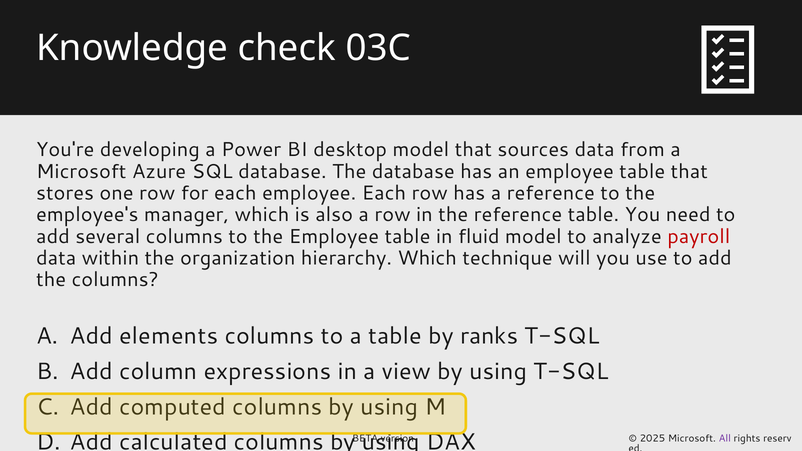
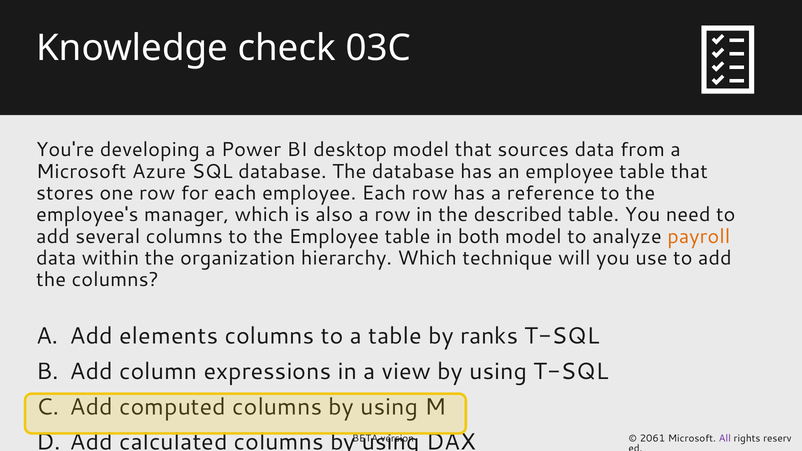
the reference: reference -> described (518, 215)
fluid: fluid -> both (479, 236)
payroll colour: red -> orange (699, 236)
2025: 2025 -> 2061 (652, 439)
